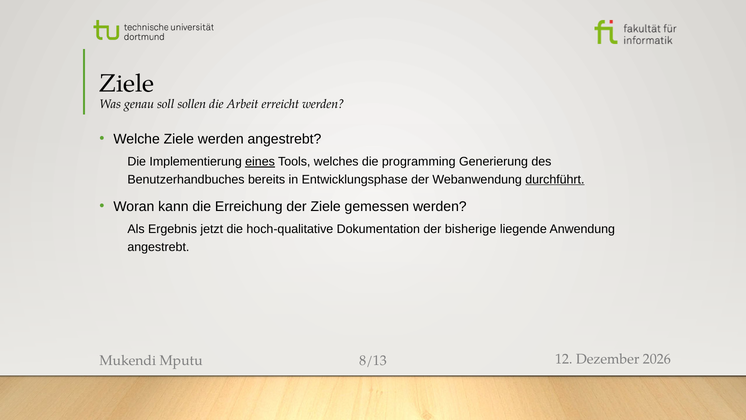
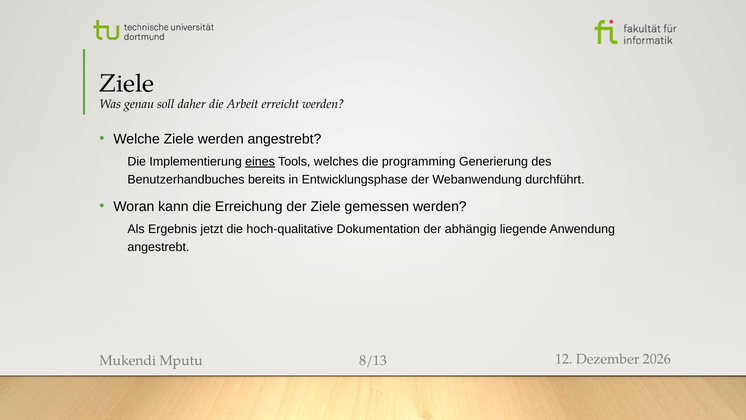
sollen: sollen -> daher (192, 104)
durchführt underline: present -> none (555, 179)
bisherige: bisherige -> abhängig (471, 229)
